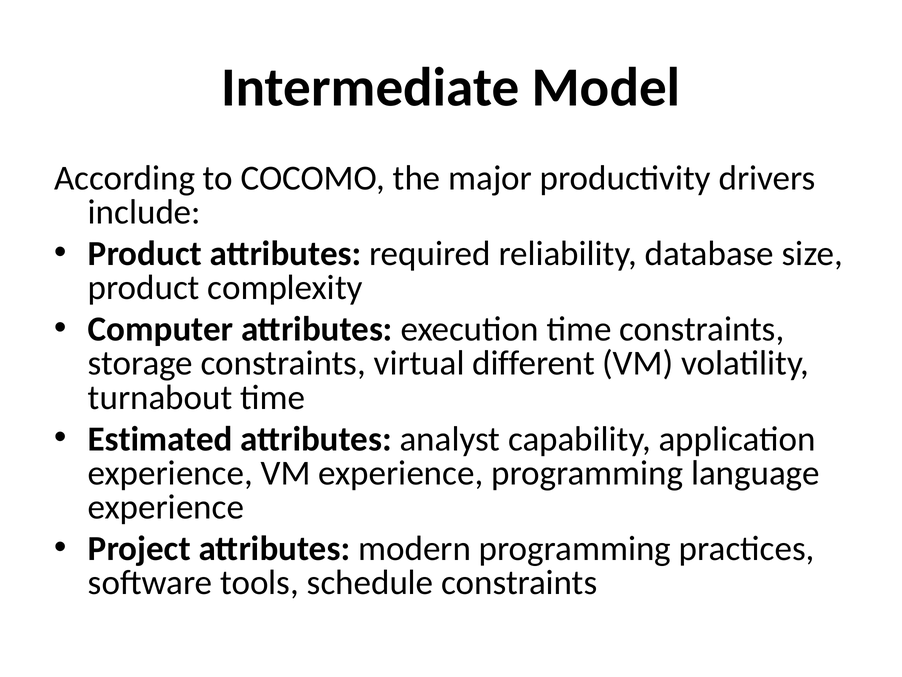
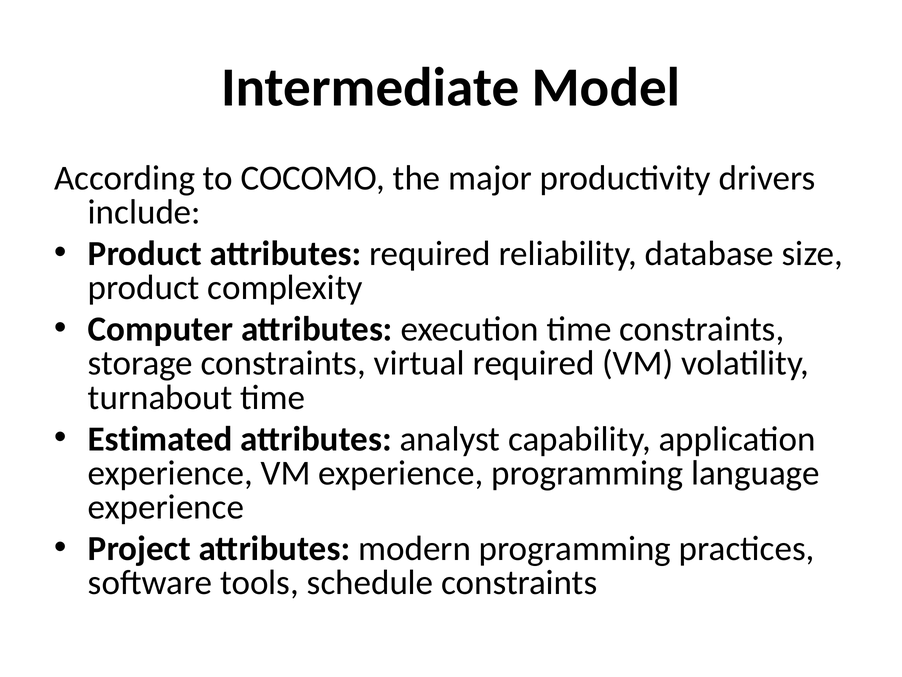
virtual different: different -> required (533, 363)
